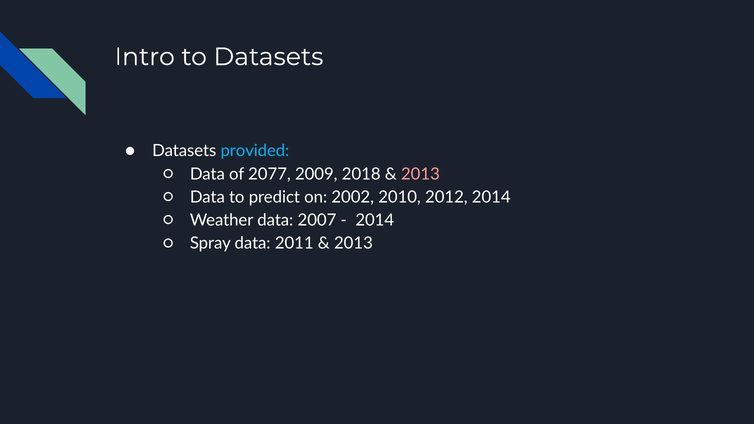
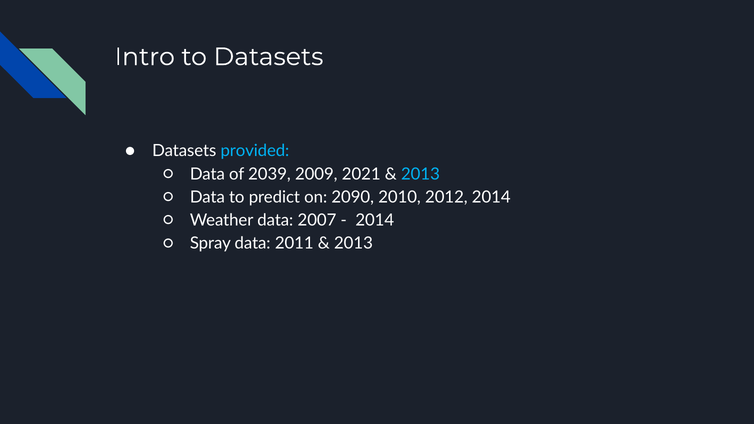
2077: 2077 -> 2039 (269, 174)
2018: 2018 -> 2021 (361, 174)
2013 colour: pink -> light blue (420, 174)
2002: 2002 -> 2090 (353, 197)
